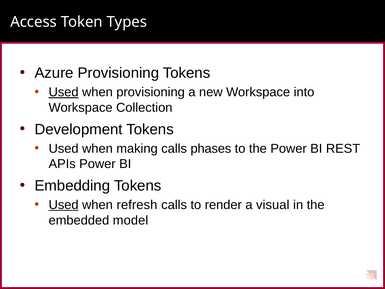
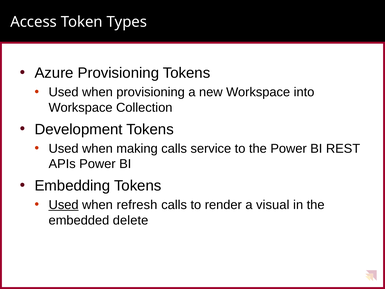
Used underline: present -> none (64, 92)
phases: phases -> service (211, 148)
model: model -> delete (131, 220)
